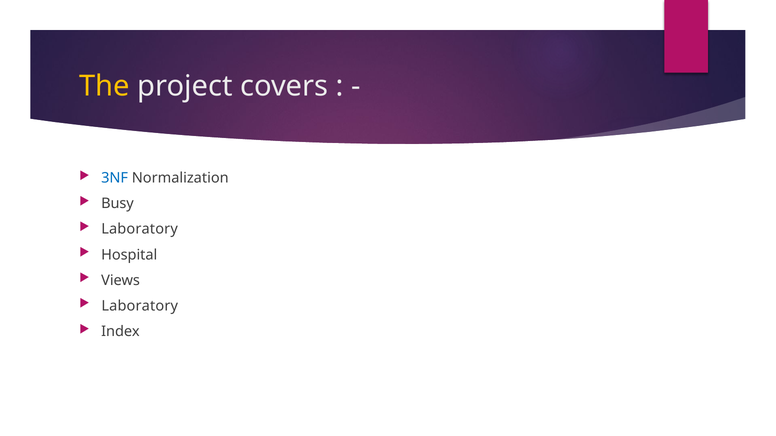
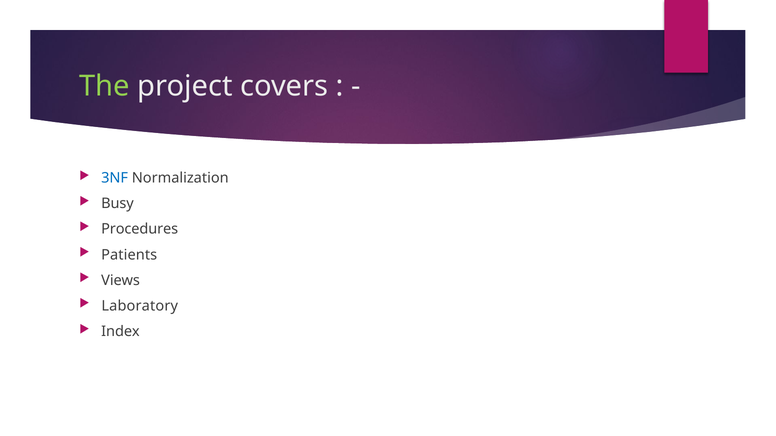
The colour: yellow -> light green (105, 86)
Laboratory: Laboratory -> Procedures (140, 229)
Hospital: Hospital -> Patients (129, 255)
